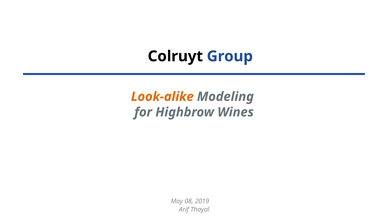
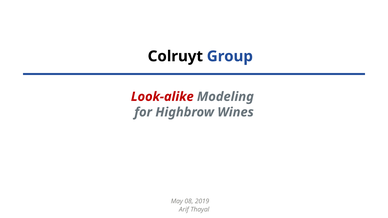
Look-alike colour: orange -> red (162, 97)
